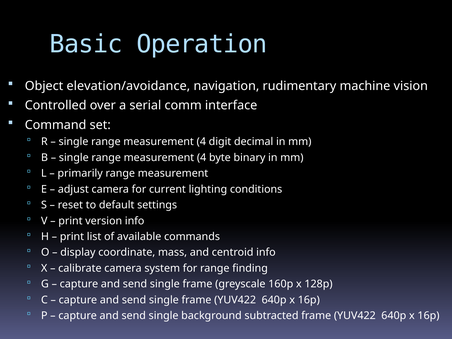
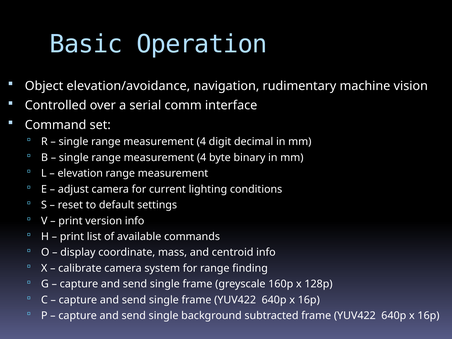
primarily: primarily -> elevation (80, 173)
